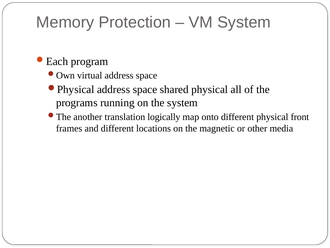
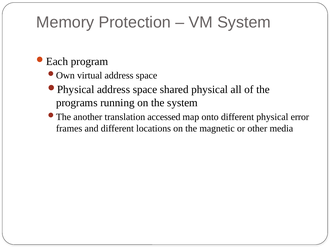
logically: logically -> accessed (164, 117)
front: front -> error (300, 117)
